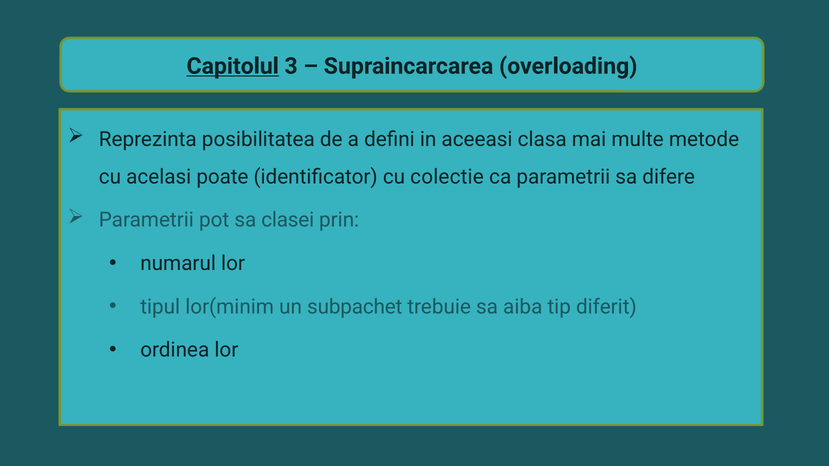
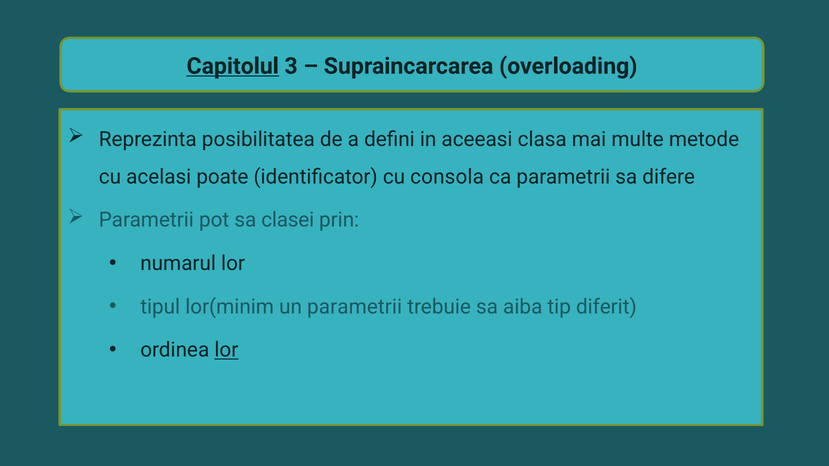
colectie: colectie -> consola (447, 177)
un subpachet: subpachet -> parametrii (355, 307)
lor underline: none -> present (226, 350)
